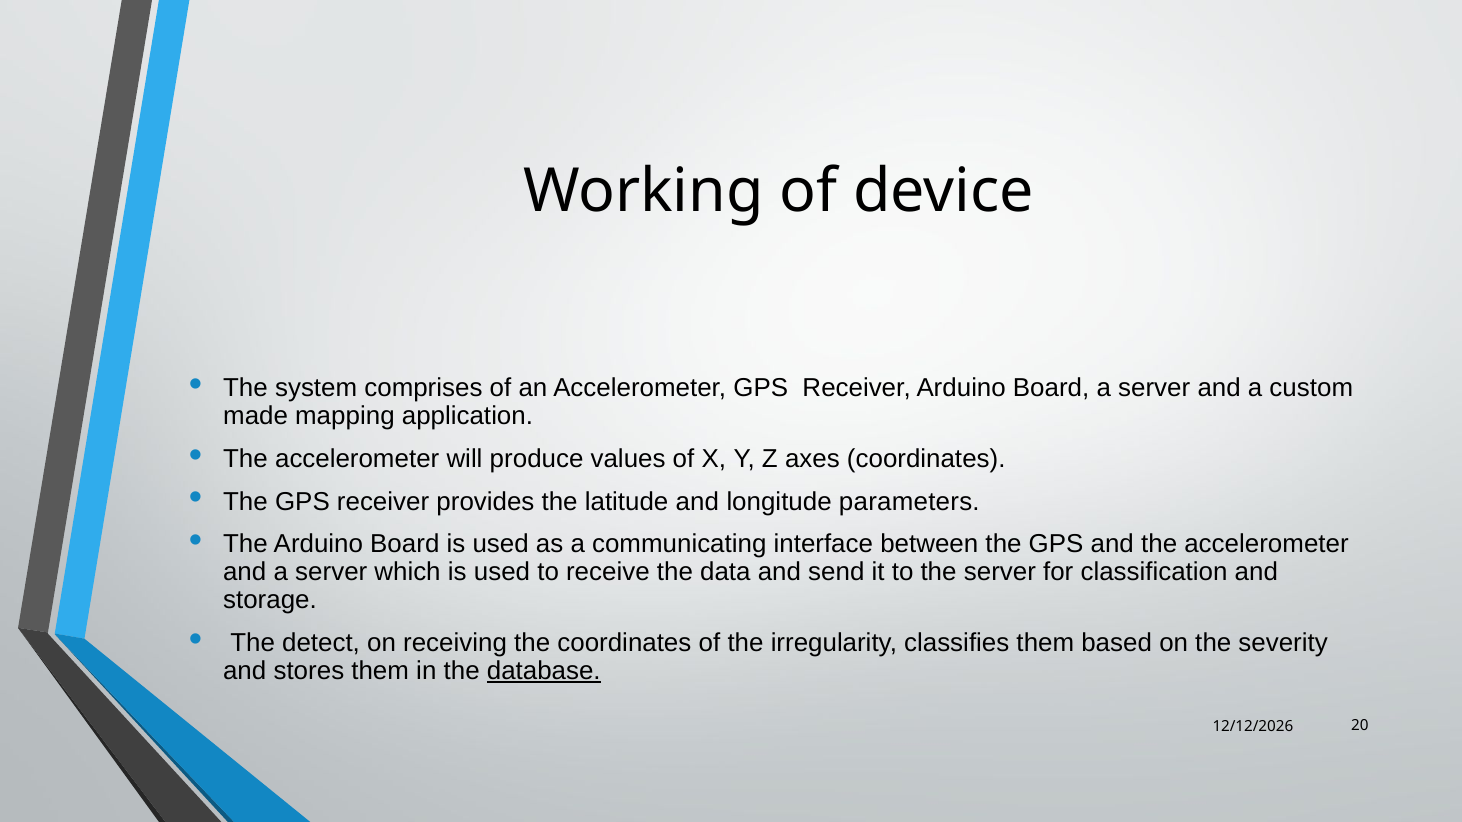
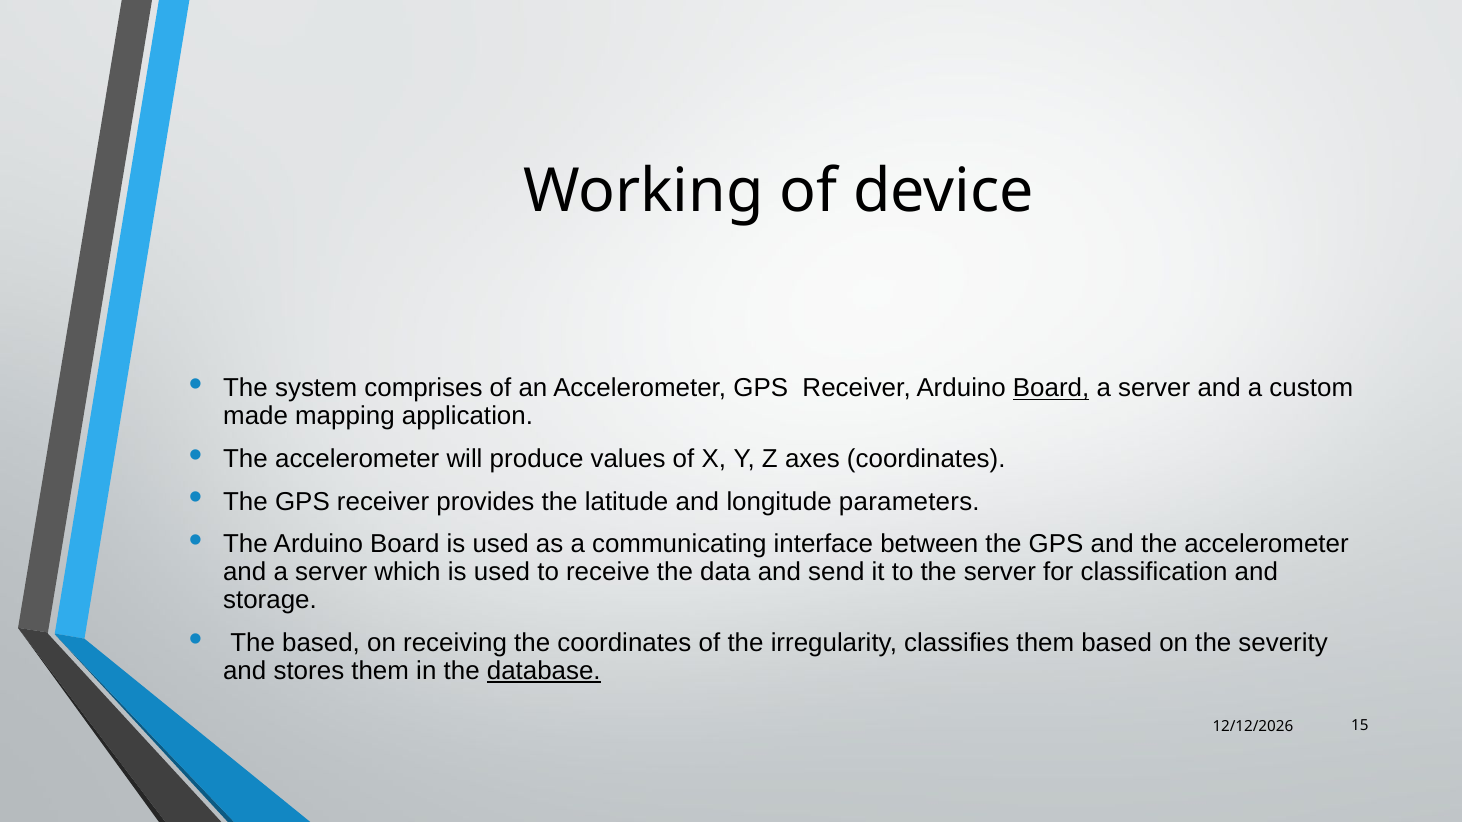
Board underline: none -> present (1051, 388)
The detect: detect -> based (321, 643)
20: 20 -> 15 (1360, 725)
